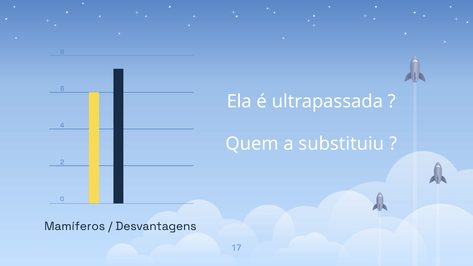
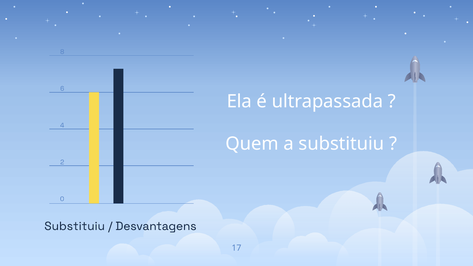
Mamíferos: Mamíferos -> Substituiu (75, 226)
